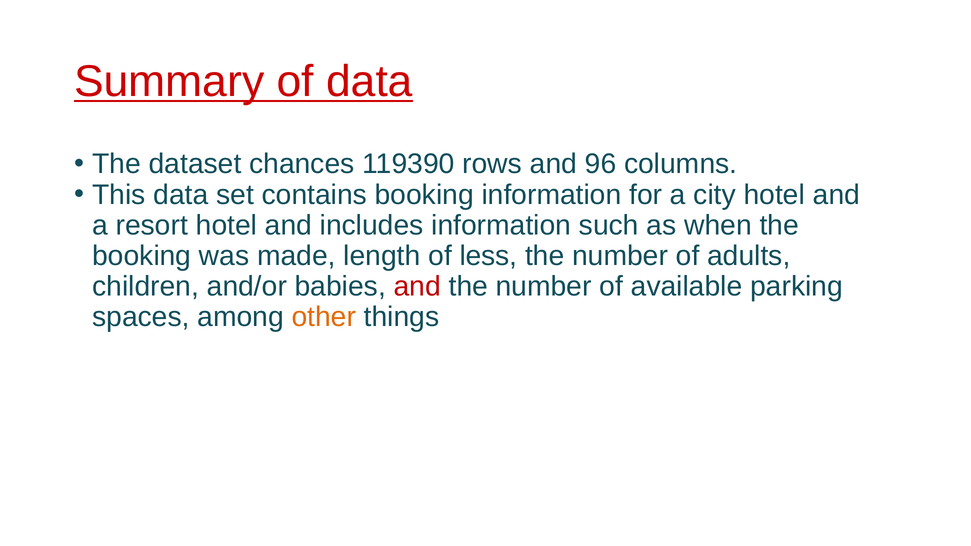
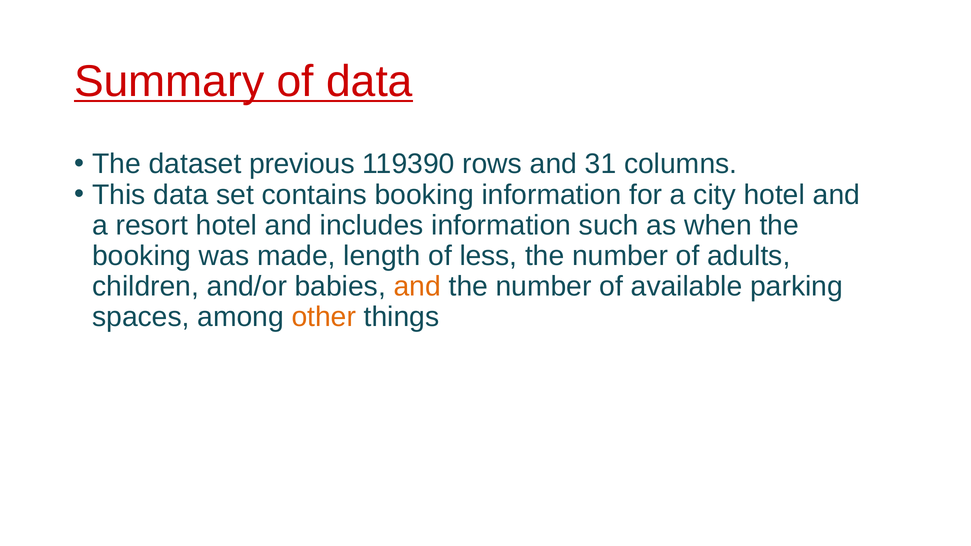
chances: chances -> previous (302, 164)
96: 96 -> 31 (601, 164)
and colour: red -> orange (417, 287)
